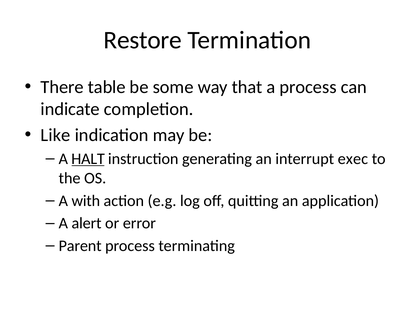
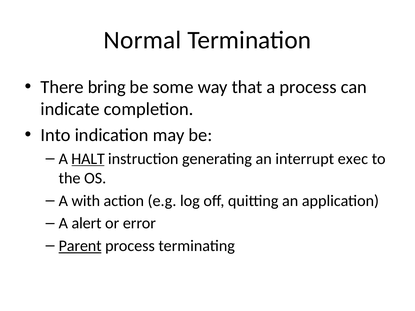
Restore: Restore -> Normal (143, 40)
table: table -> bring (107, 87)
Like: Like -> Into (56, 135)
Parent underline: none -> present (80, 246)
